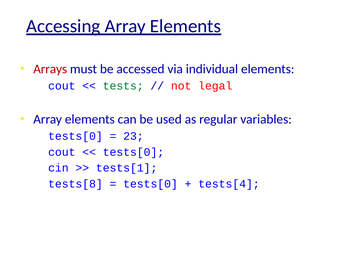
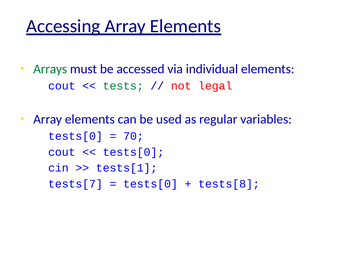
Arrays colour: red -> green (50, 69)
23: 23 -> 70 (133, 137)
tests[8: tests[8 -> tests[7 (75, 184)
tests[4: tests[4 -> tests[8 (229, 184)
